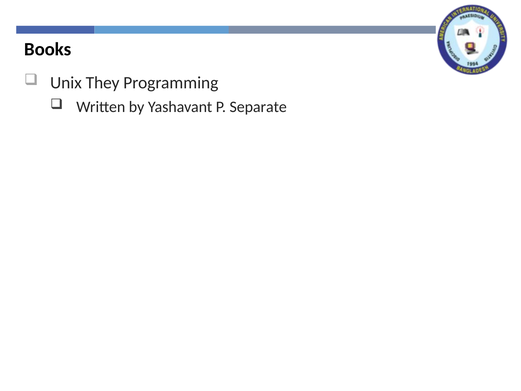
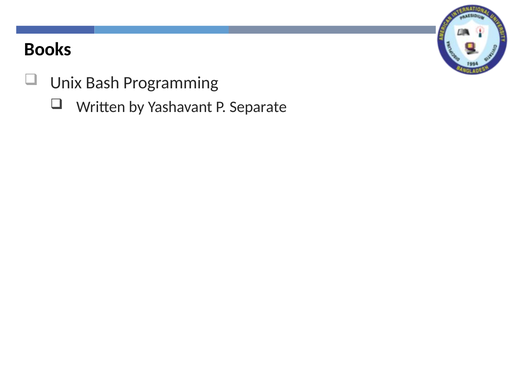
They: They -> Bash (103, 83)
